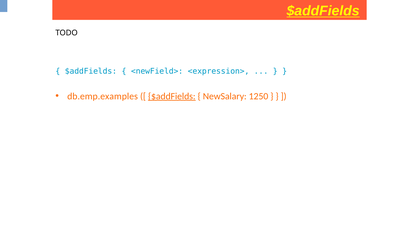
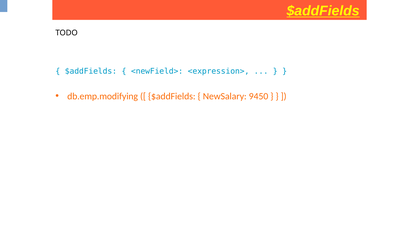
db.emp.examples: db.emp.examples -> db.emp.modifying (103, 96)
$addFields underline: present -> none (172, 96)
1250: 1250 -> 9450 (259, 96)
